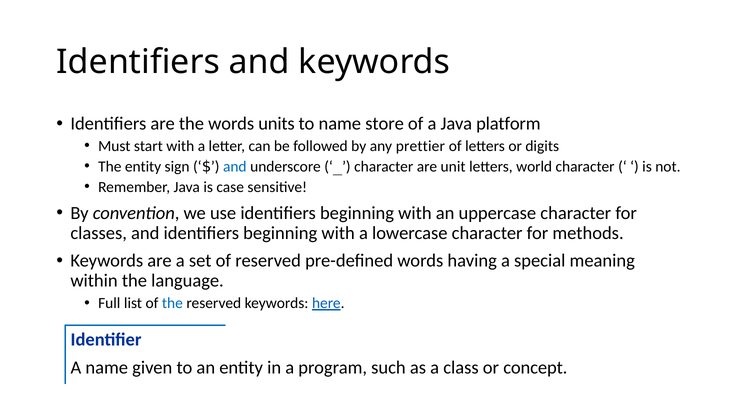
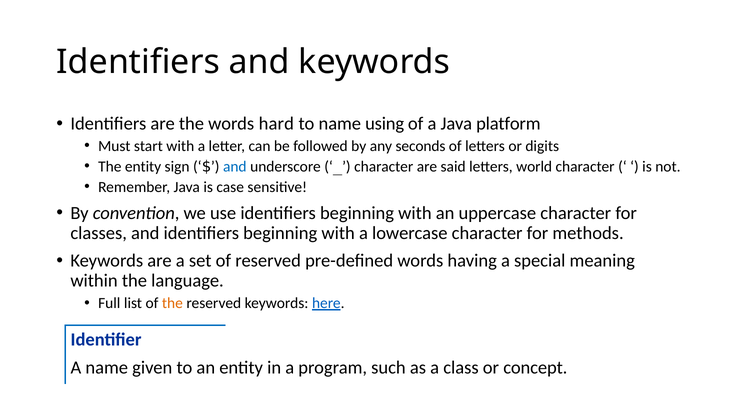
units: units -> hard (276, 124)
store: store -> using (385, 124)
prettier: prettier -> seconds (420, 146)
unit: unit -> said (453, 166)
the colour: blue -> orange (172, 303)
